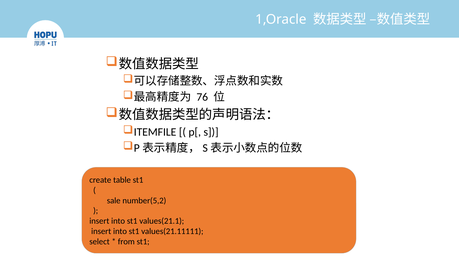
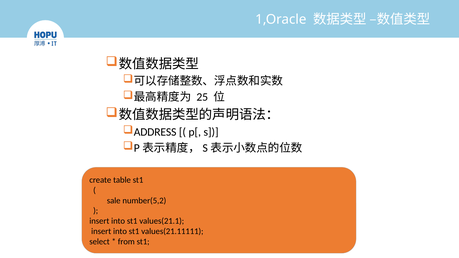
76: 76 -> 25 (202, 97)
ITEMFILE: ITEMFILE -> ADDRESS (155, 132)
